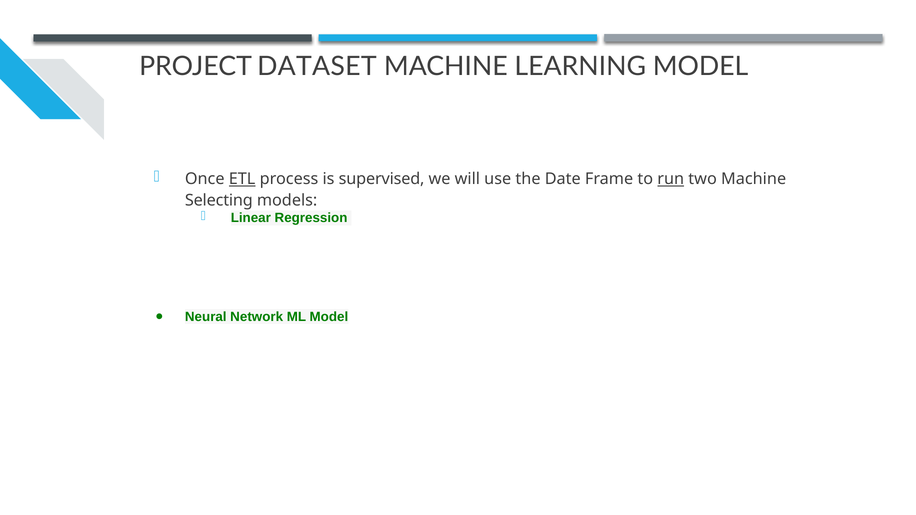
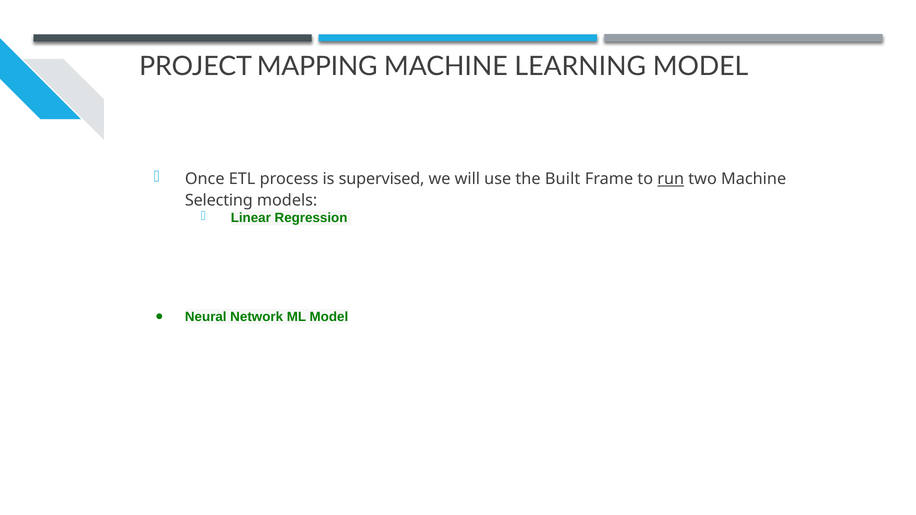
DATASET: DATASET -> MAPPING (317, 66)
ETL underline: present -> none (242, 179)
Date: Date -> Built (563, 179)
